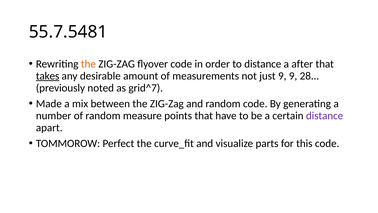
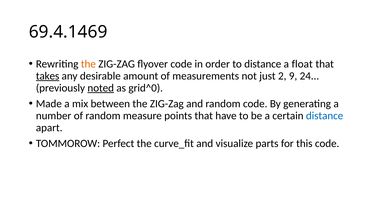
55.7.5481: 55.7.5481 -> 69.4.1469 (68, 32)
after: after -> float (302, 64)
just 9: 9 -> 2 (282, 76)
28: 28 -> 24 (309, 76)
noted underline: none -> present (101, 88)
grid^7: grid^7 -> grid^0 (146, 88)
distance colour: purple -> blue (325, 115)
